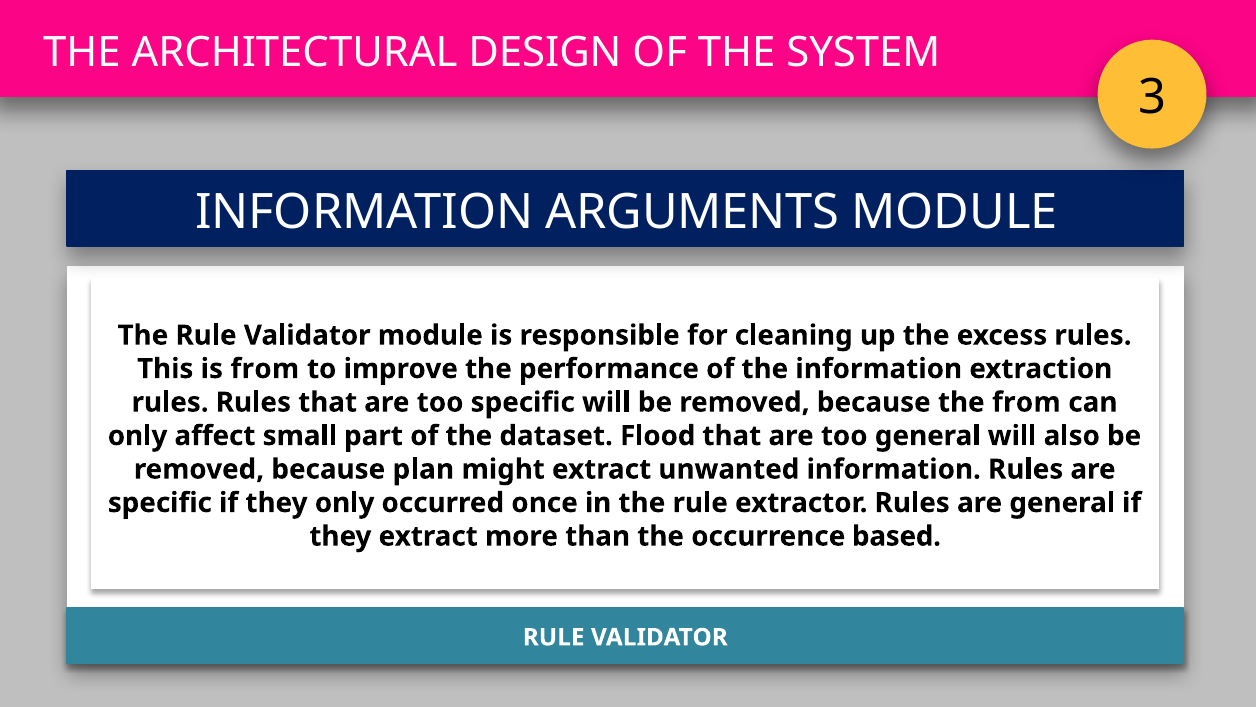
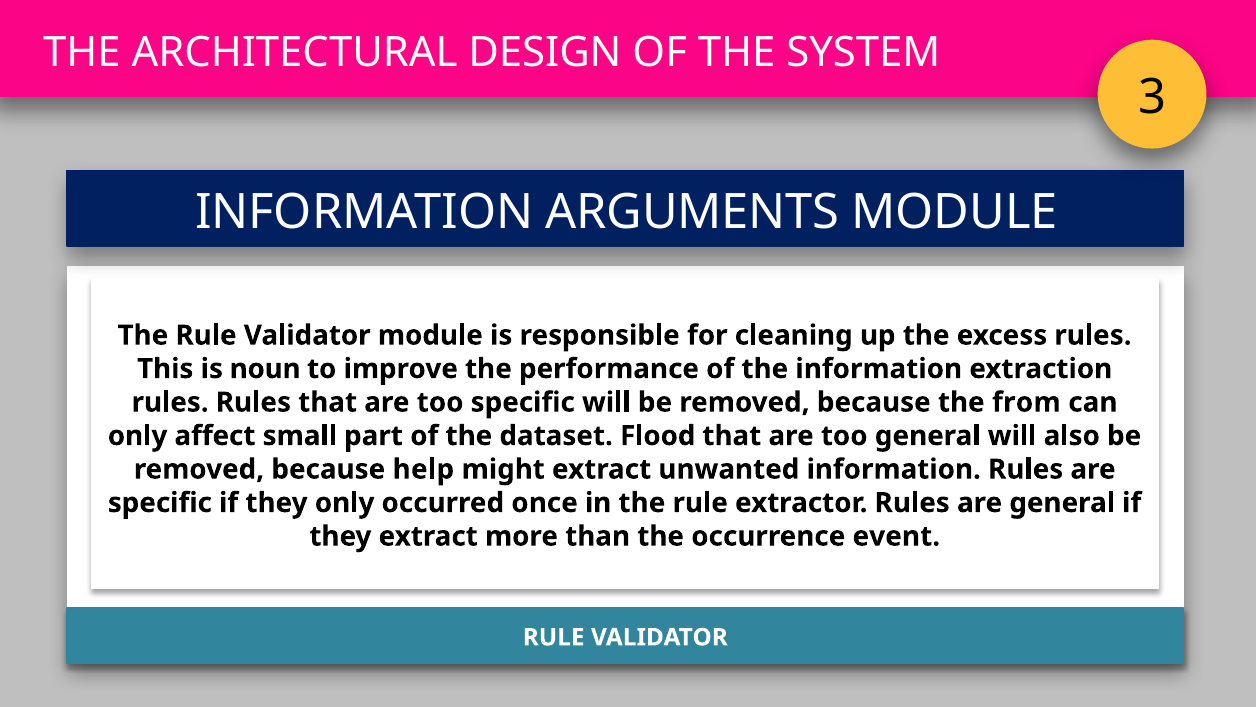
is from: from -> noun (265, 369)
plan: plan -> help (423, 469)
based: based -> event (896, 536)
